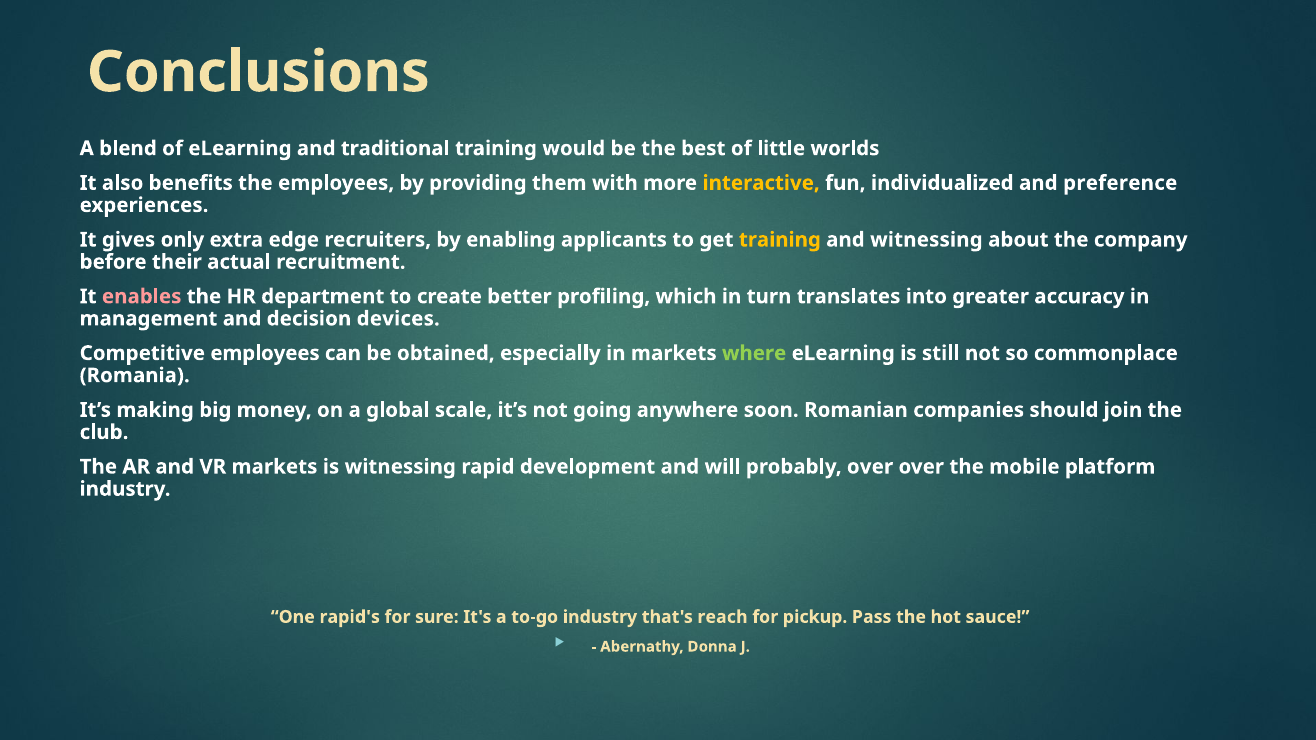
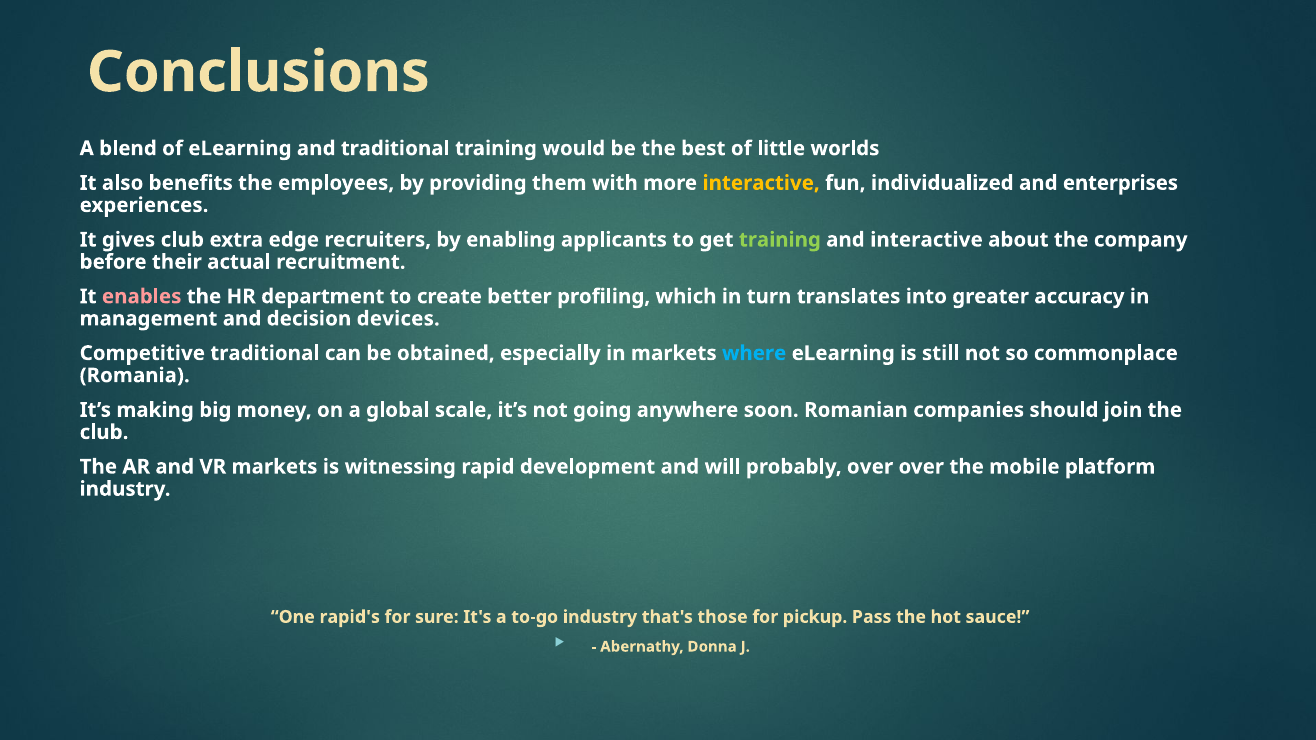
preference: preference -> enterprises (1120, 183)
gives only: only -> club (182, 240)
training colour: yellow -> light green (780, 240)
and witnessing: witnessing -> interactive (926, 240)
Competitive employees: employees -> traditional (265, 353)
where colour: light green -> light blue (754, 353)
reach: reach -> those (723, 617)
